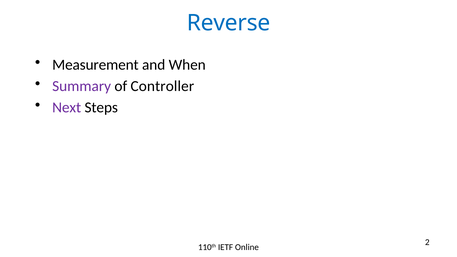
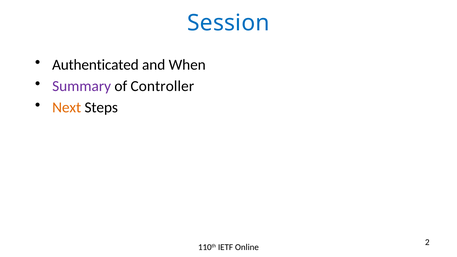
Reverse: Reverse -> Session (228, 23)
Measurement: Measurement -> Authenticated (95, 65)
Next colour: purple -> orange (67, 107)
